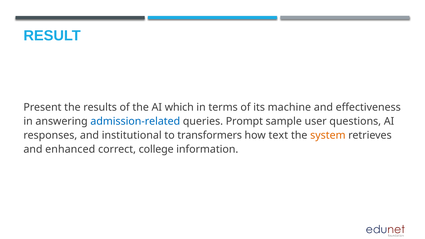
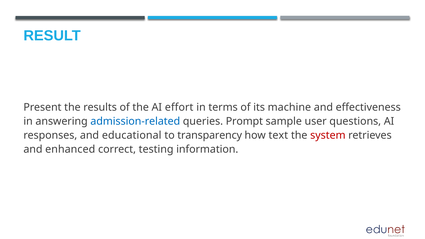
which: which -> effort (179, 107)
institutional: institutional -> educational (132, 135)
transformers: transformers -> transparency (210, 135)
system colour: orange -> red (328, 135)
college: college -> testing (156, 149)
